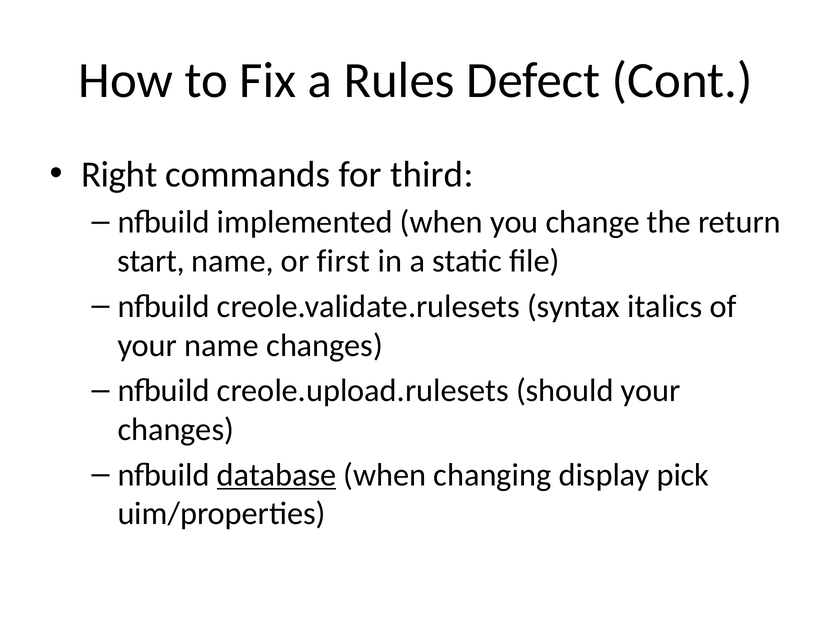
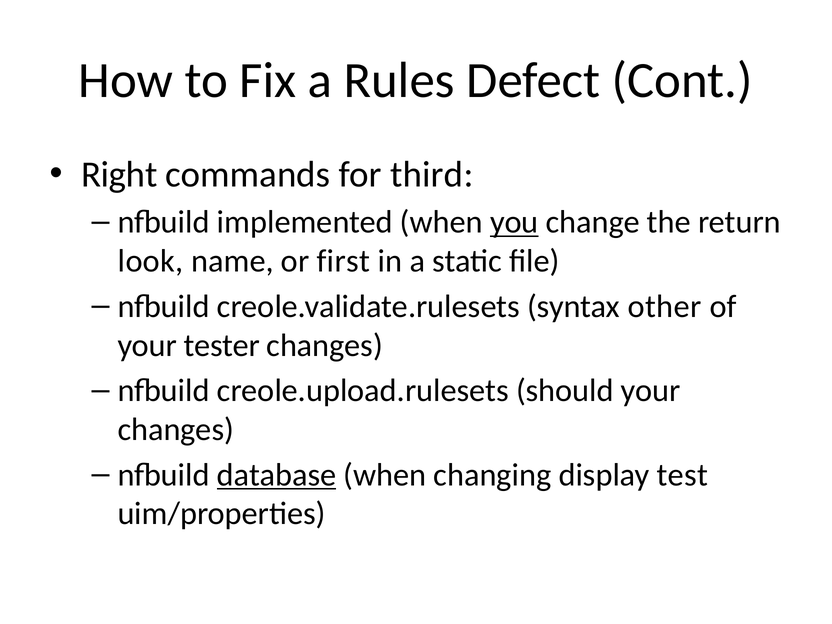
you underline: none -> present (514, 222)
start: start -> look (151, 261)
italics: italics -> other (665, 306)
your name: name -> tester (222, 345)
pick: pick -> test (682, 475)
